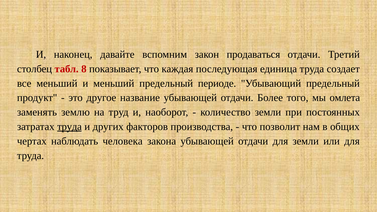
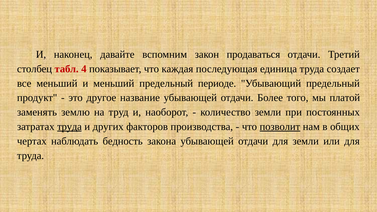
8: 8 -> 4 (84, 69)
омлета: омлета -> платой (345, 98)
позволит underline: none -> present (280, 127)
человека: человека -> бедность (123, 141)
